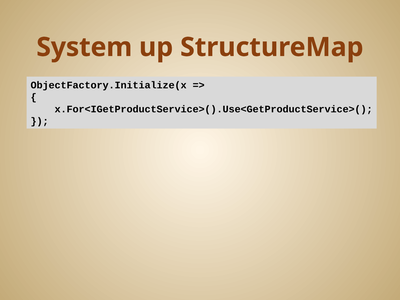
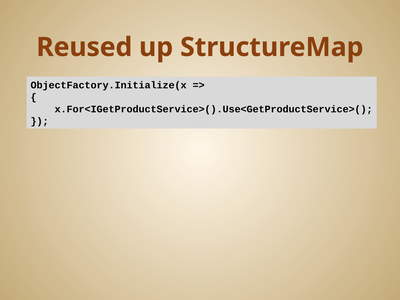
System: System -> Reused (84, 47)
